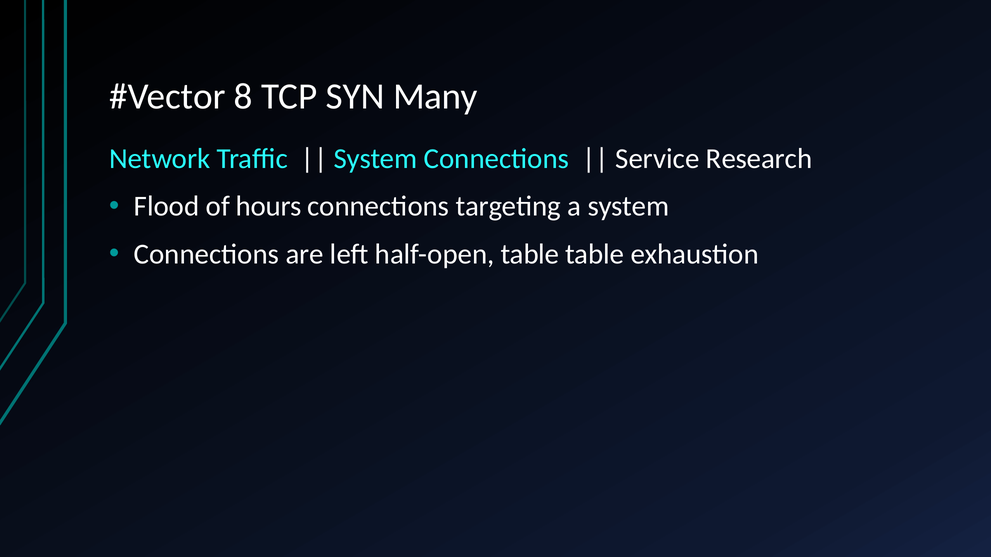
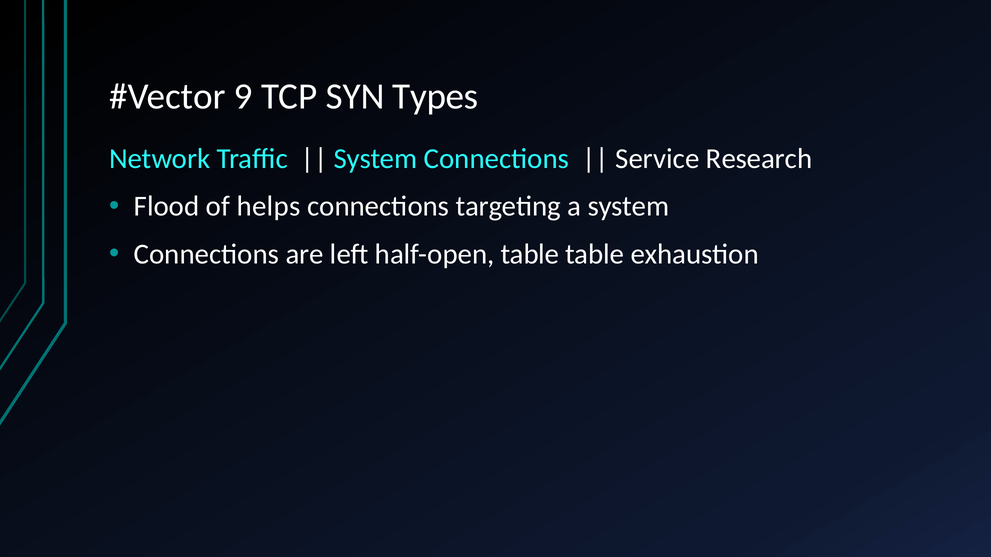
8: 8 -> 9 (243, 97)
Many: Many -> Types (435, 97)
hours: hours -> helps (268, 206)
